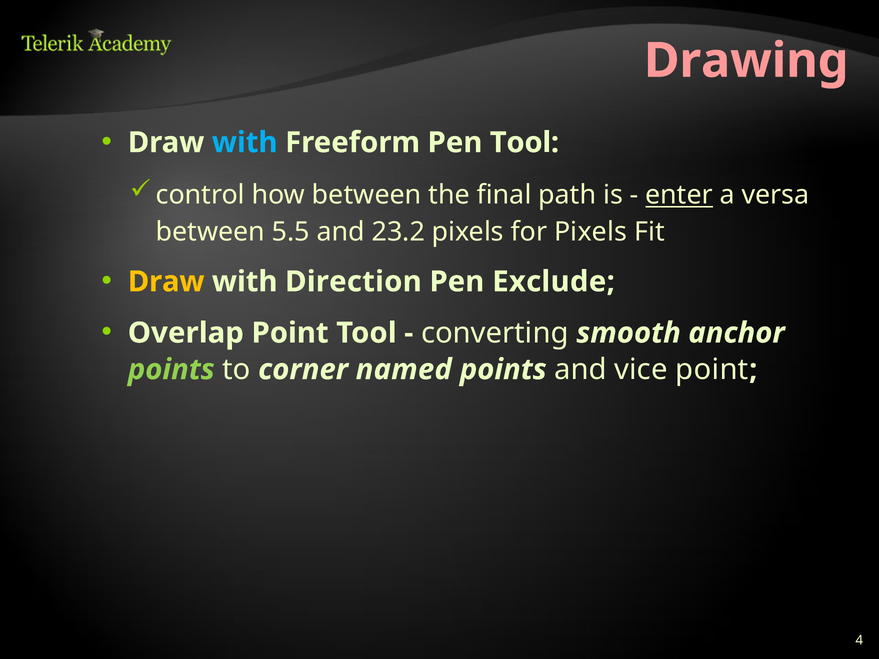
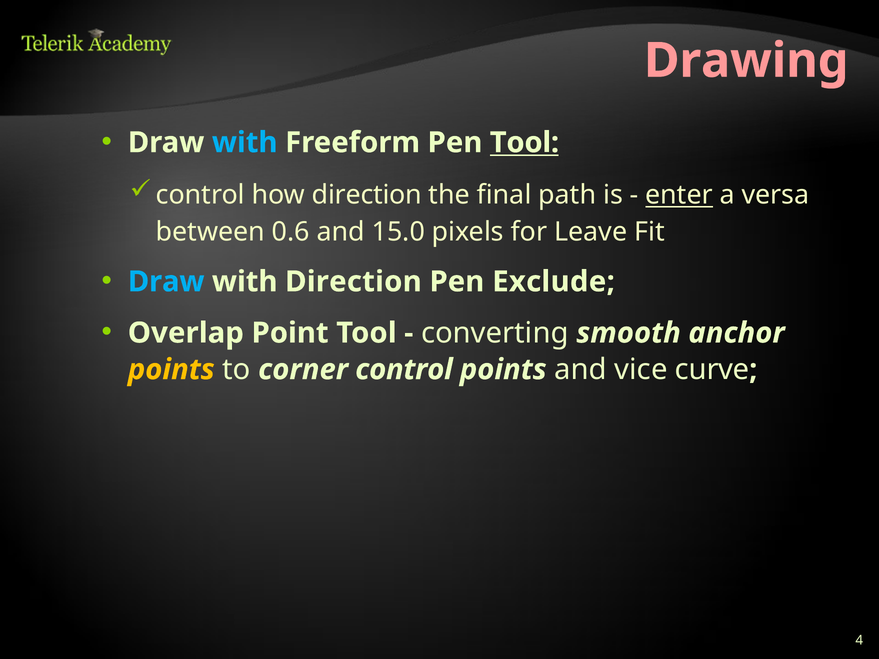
Tool underline: none -> present (524, 143)
how between: between -> direction (367, 195)
5.5: 5.5 -> 0.6 (291, 232)
23.2: 23.2 -> 15.0 (398, 232)
for Pixels: Pixels -> Leave (591, 232)
Draw colour: yellow -> light blue (166, 282)
points colour: light green -> yellow (171, 370)
corner named: named -> control (404, 370)
vice point: point -> curve (712, 370)
